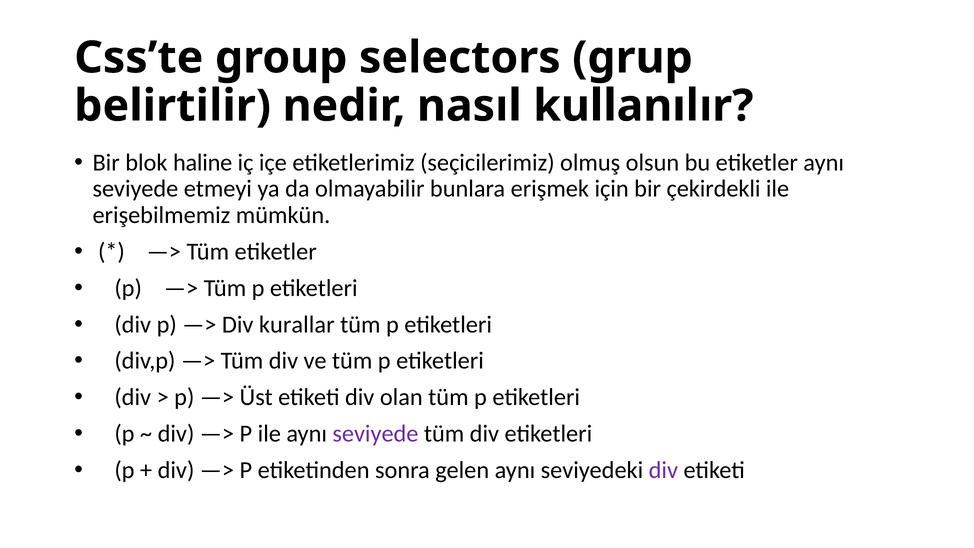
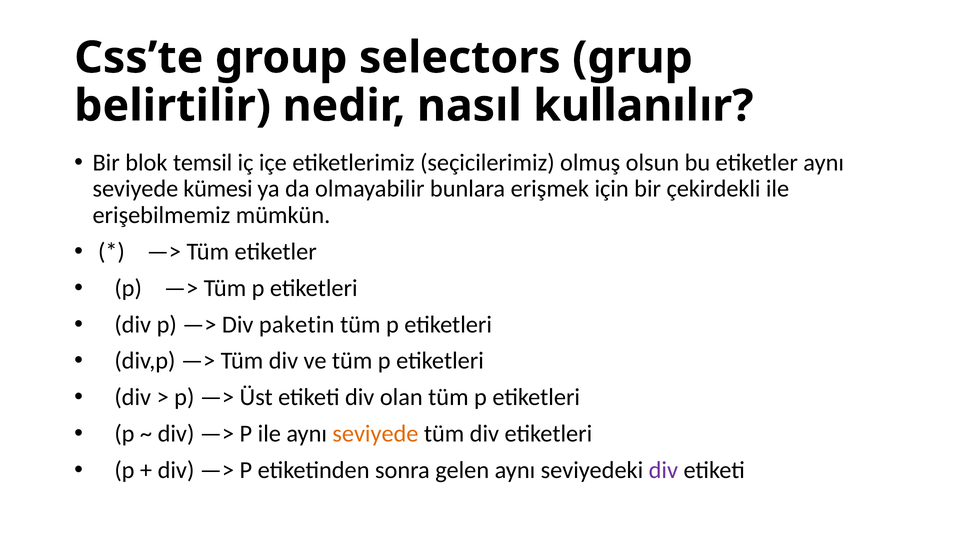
haline: haline -> temsil (203, 163)
etmeyi: etmeyi -> kümesi (218, 189)
kurallar: kurallar -> paketin (297, 324)
seviyede colour: purple -> orange (375, 434)
